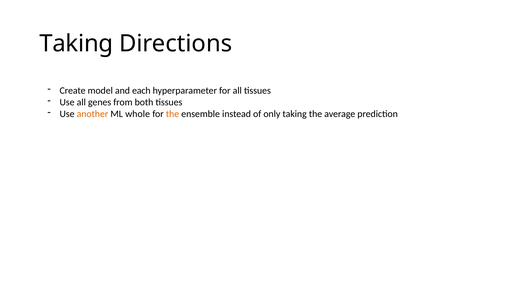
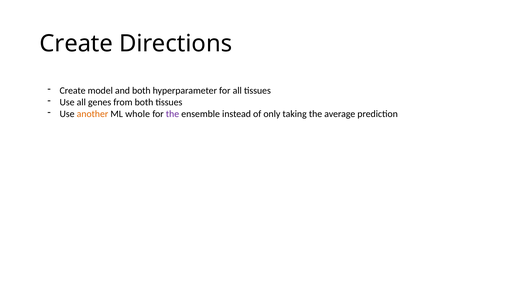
Taking: Taking -> Create (76, 44)
and each: each -> both (141, 90)
the colour: orange -> purple (173, 114)
